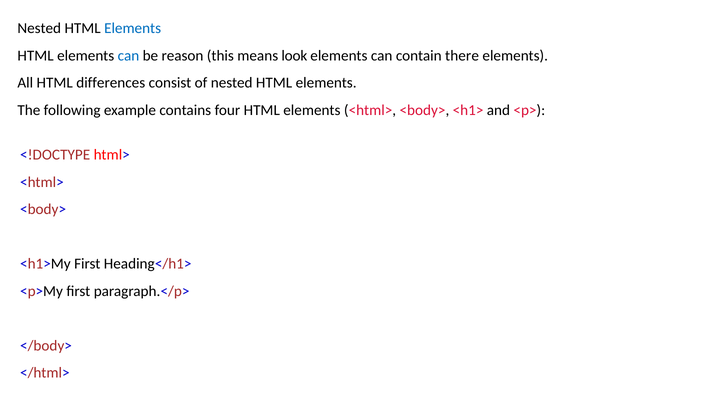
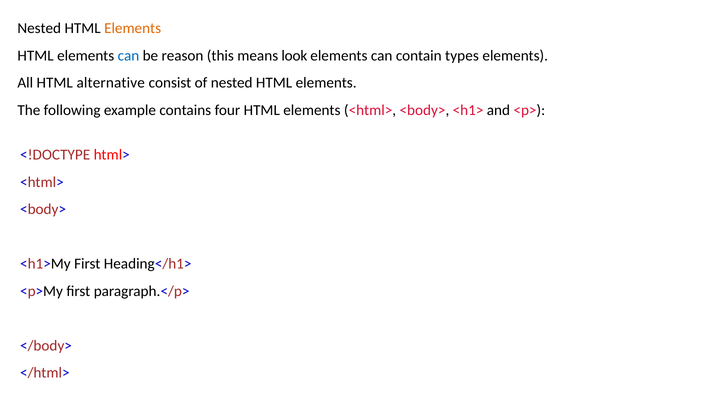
Elements colour: blue -> orange (133, 28)
there: there -> types (462, 56)
differences: differences -> alternative (111, 83)
